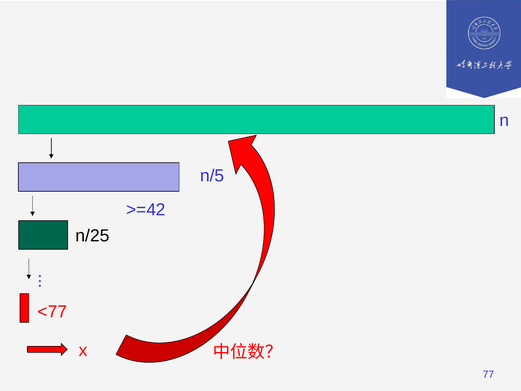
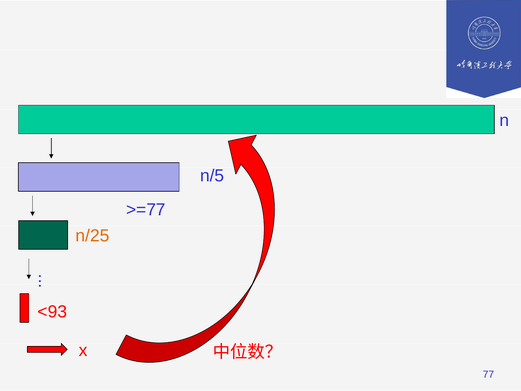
>=42: >=42 -> >=77 (146, 210)
n/25 colour: black -> orange (92, 235)
<77: <77 -> <93 (52, 311)
